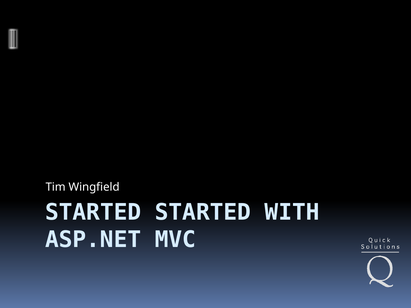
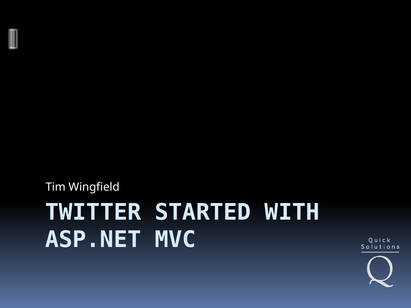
STARTED: STARTED -> TWITTER (93, 213)
